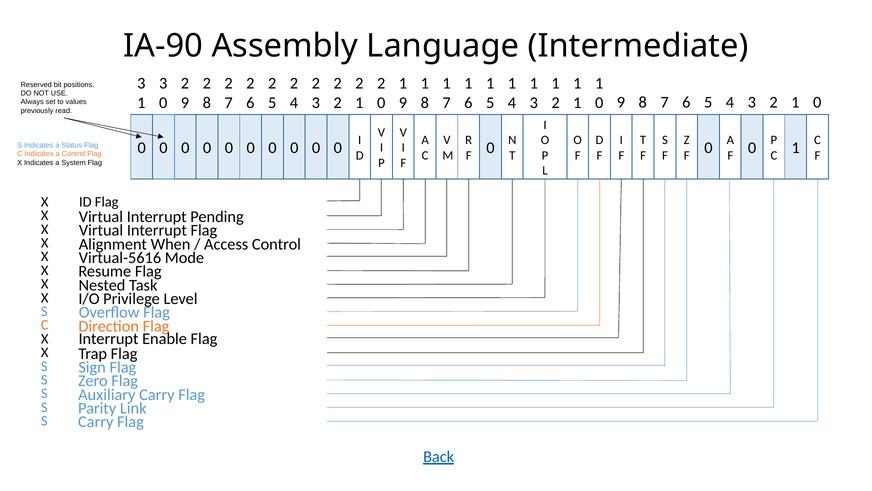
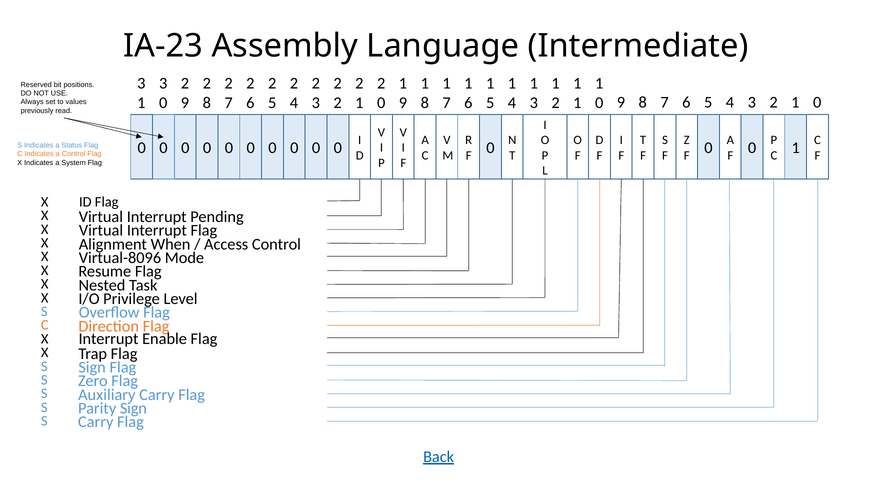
IA-90: IA-90 -> IA-23 (163, 46)
Virtual-5616: Virtual-5616 -> Virtual-8096 (120, 258)
Parity Link: Link -> Sign (133, 408)
